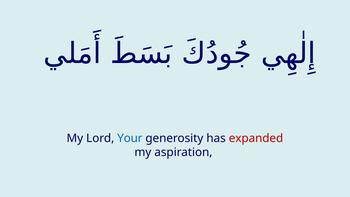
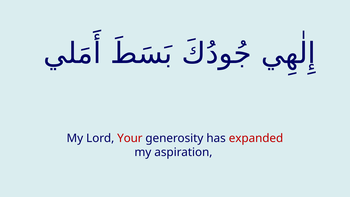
Your colour: blue -> red (130, 138)
